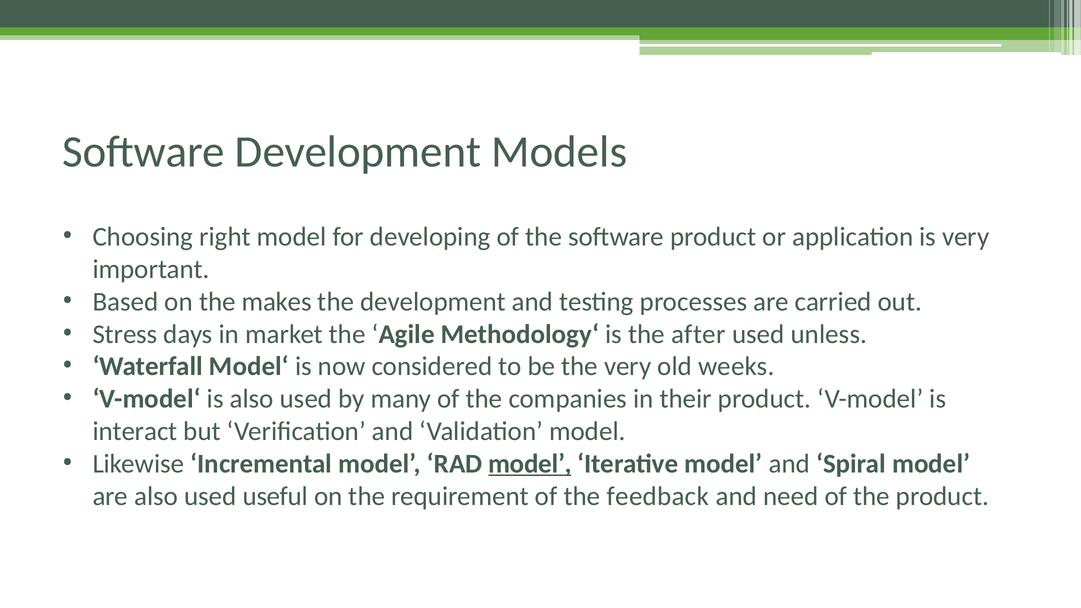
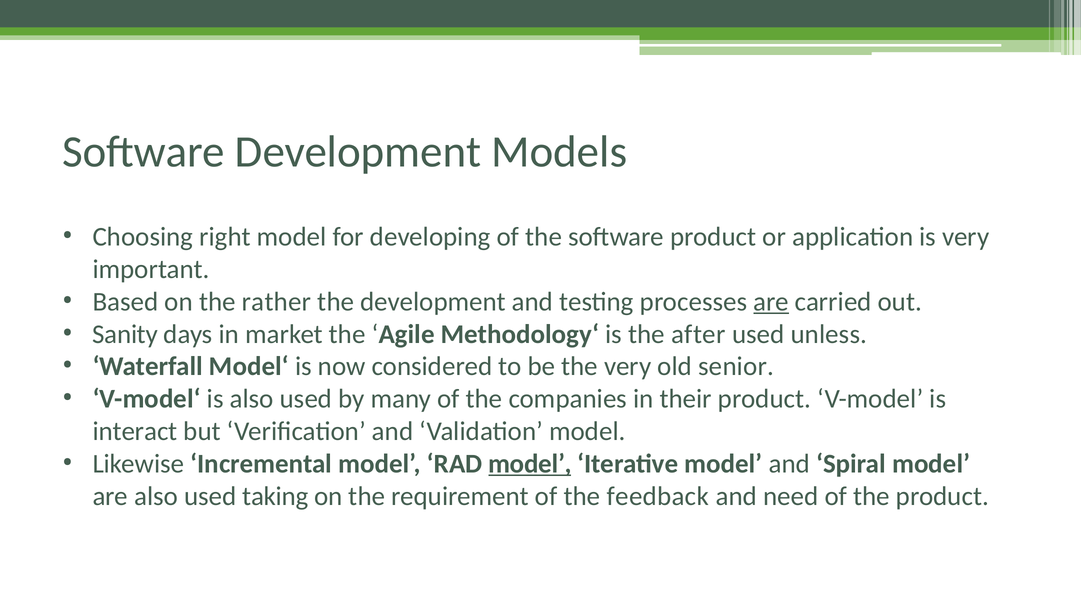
makes: makes -> rather (277, 302)
are underline: none -> present (771, 302)
Stress: Stress -> Sanity (125, 334)
weeks: weeks -> senior (736, 367)
useful: useful -> taking (275, 496)
